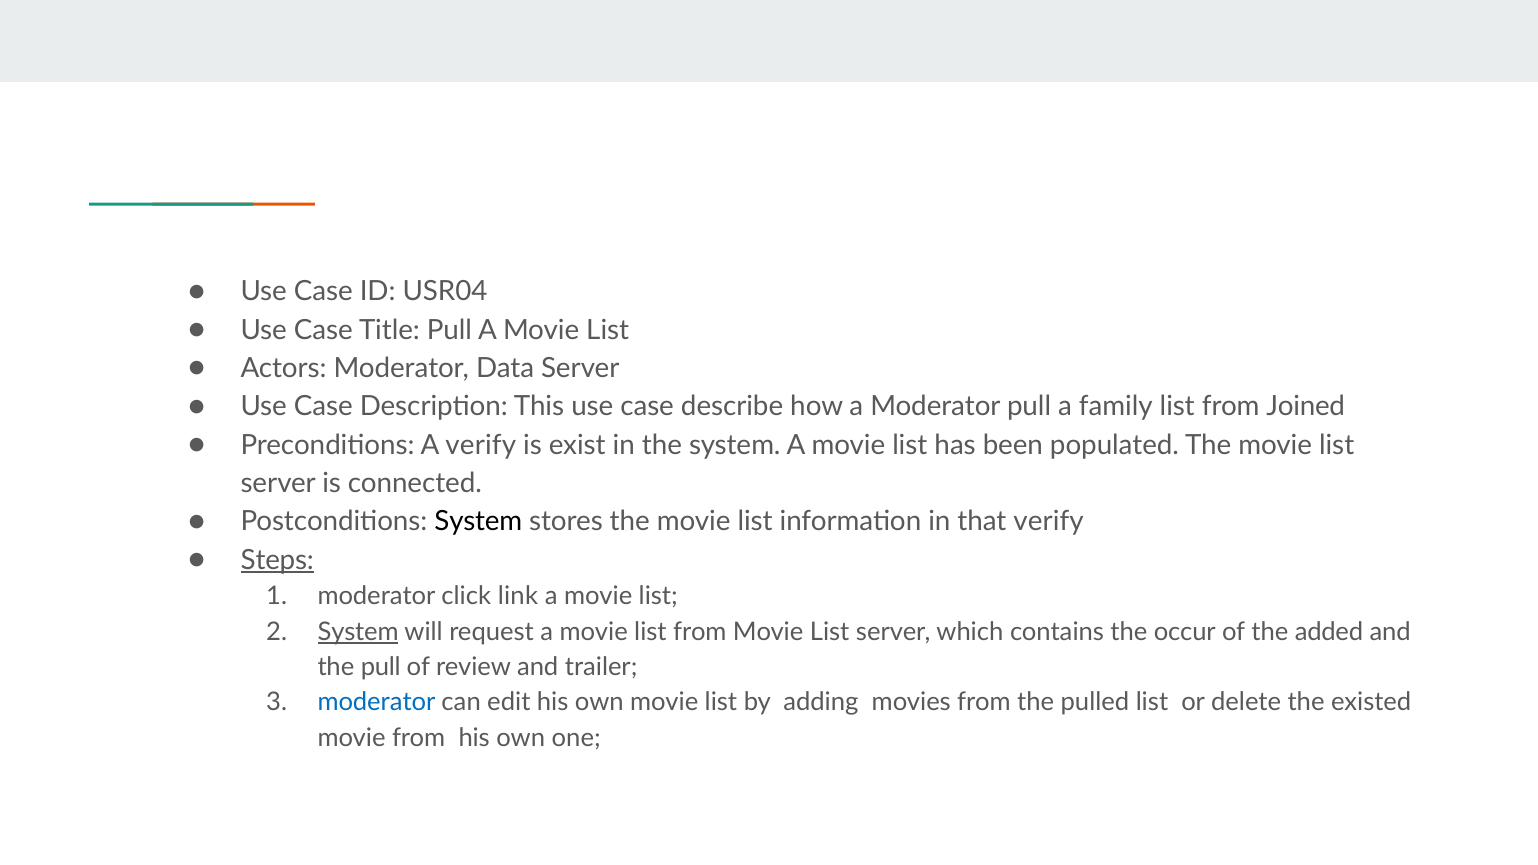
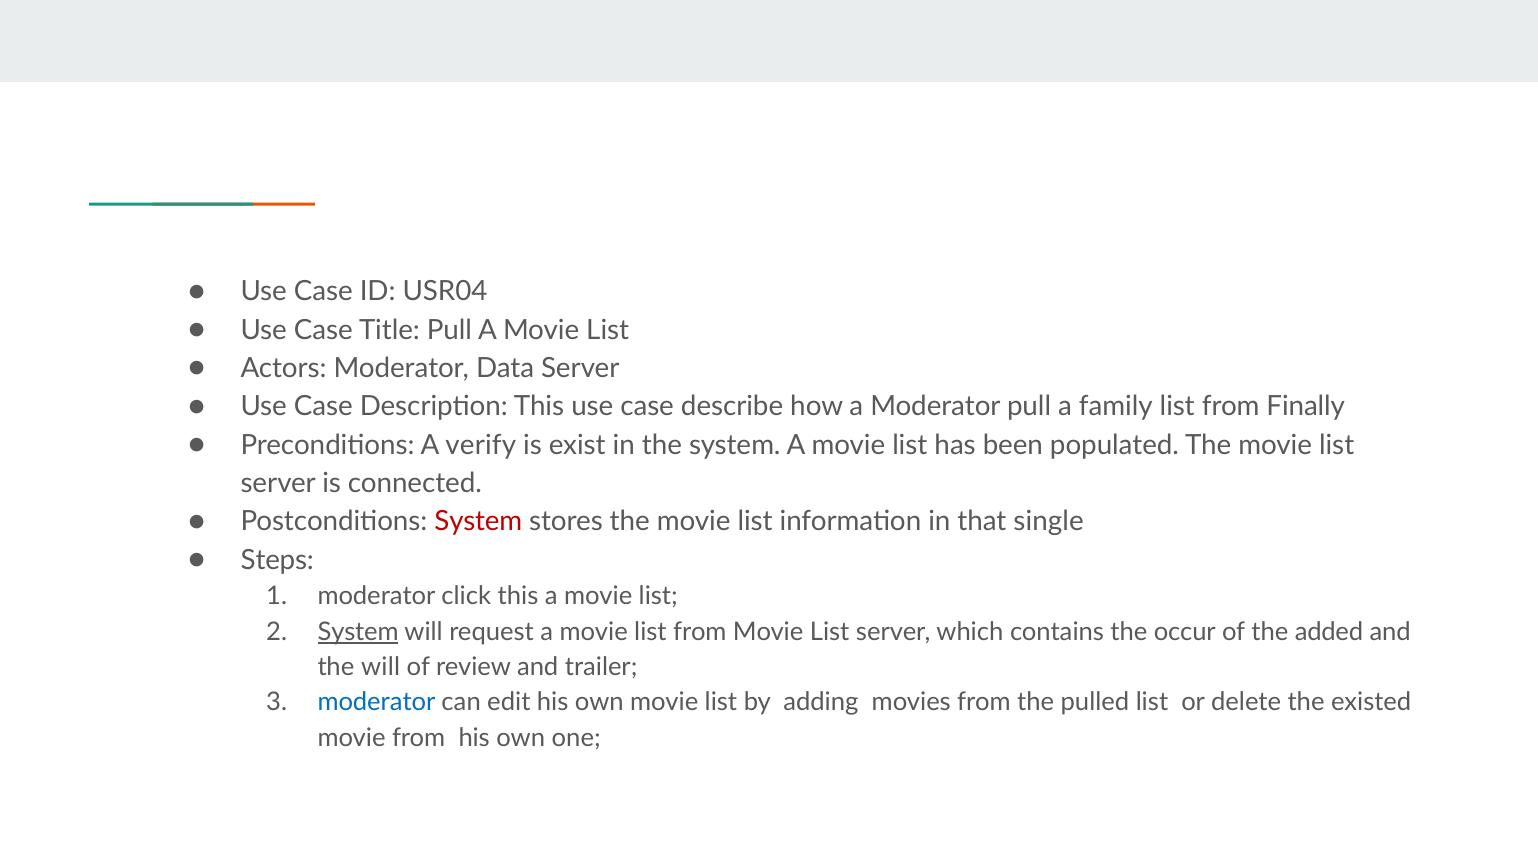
Joined: Joined -> Finally (1306, 407)
System colour: black -> red (478, 522)
that verify: verify -> single (1049, 522)
Steps underline: present -> none (277, 560)
click link: link -> this (518, 597)
the pull: pull -> will (381, 667)
